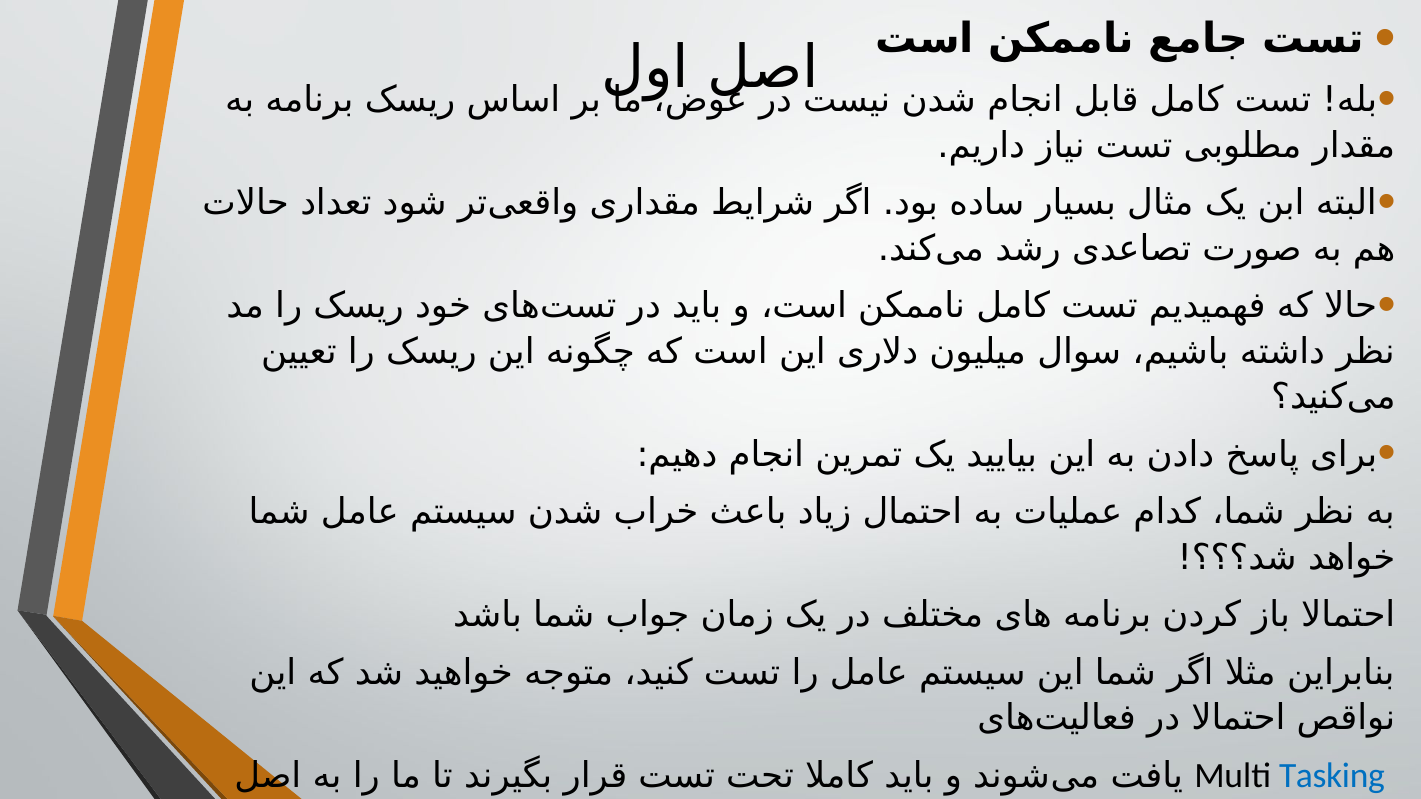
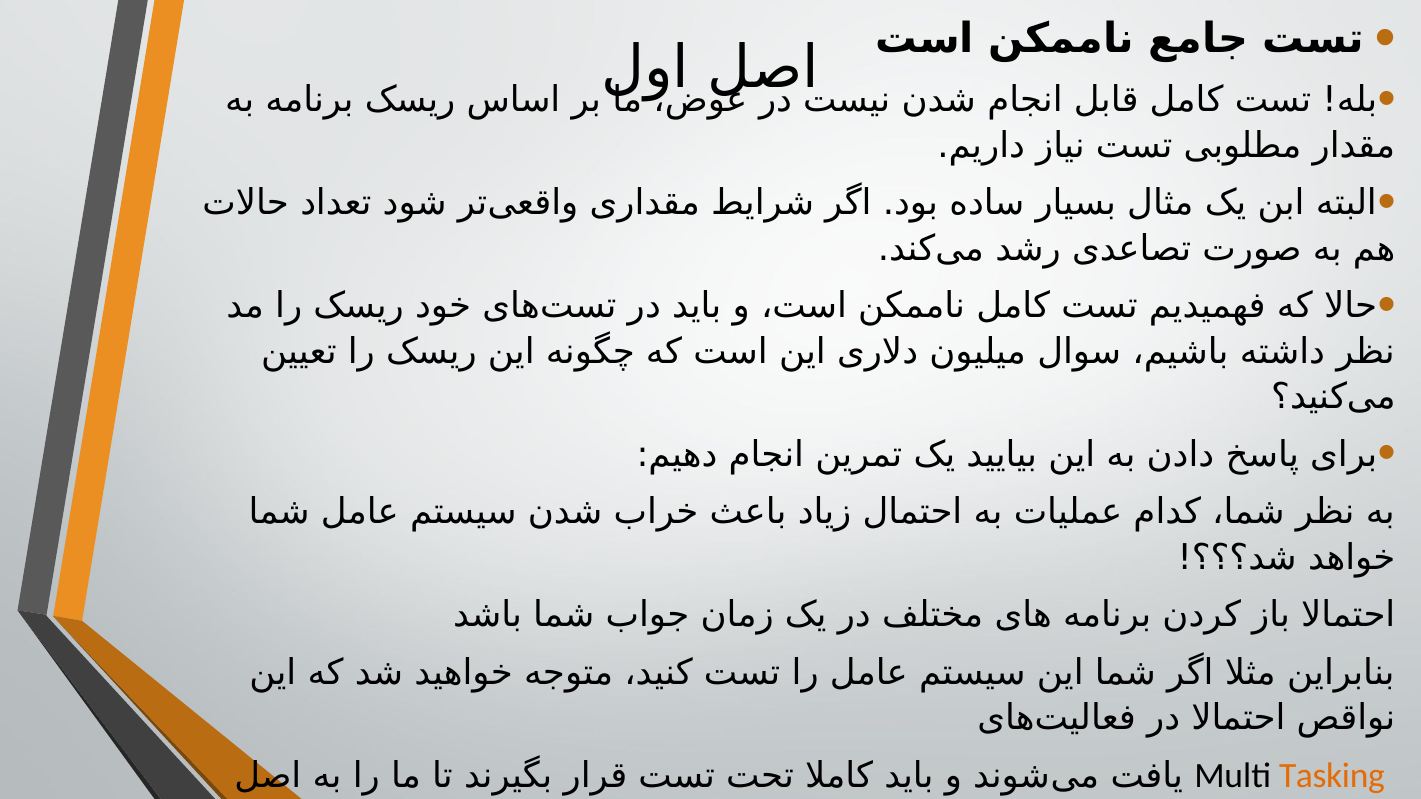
Tasking colour: blue -> orange (1332, 776)
